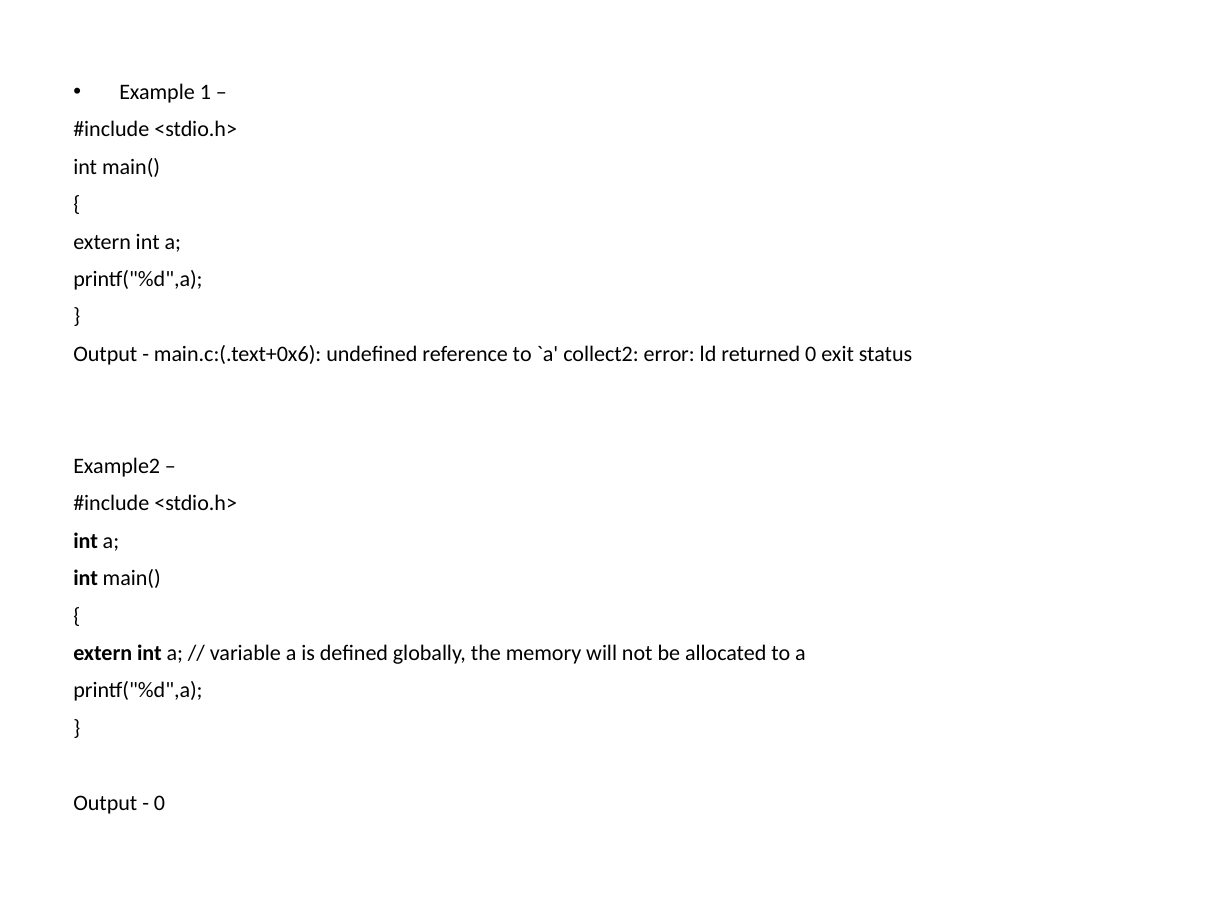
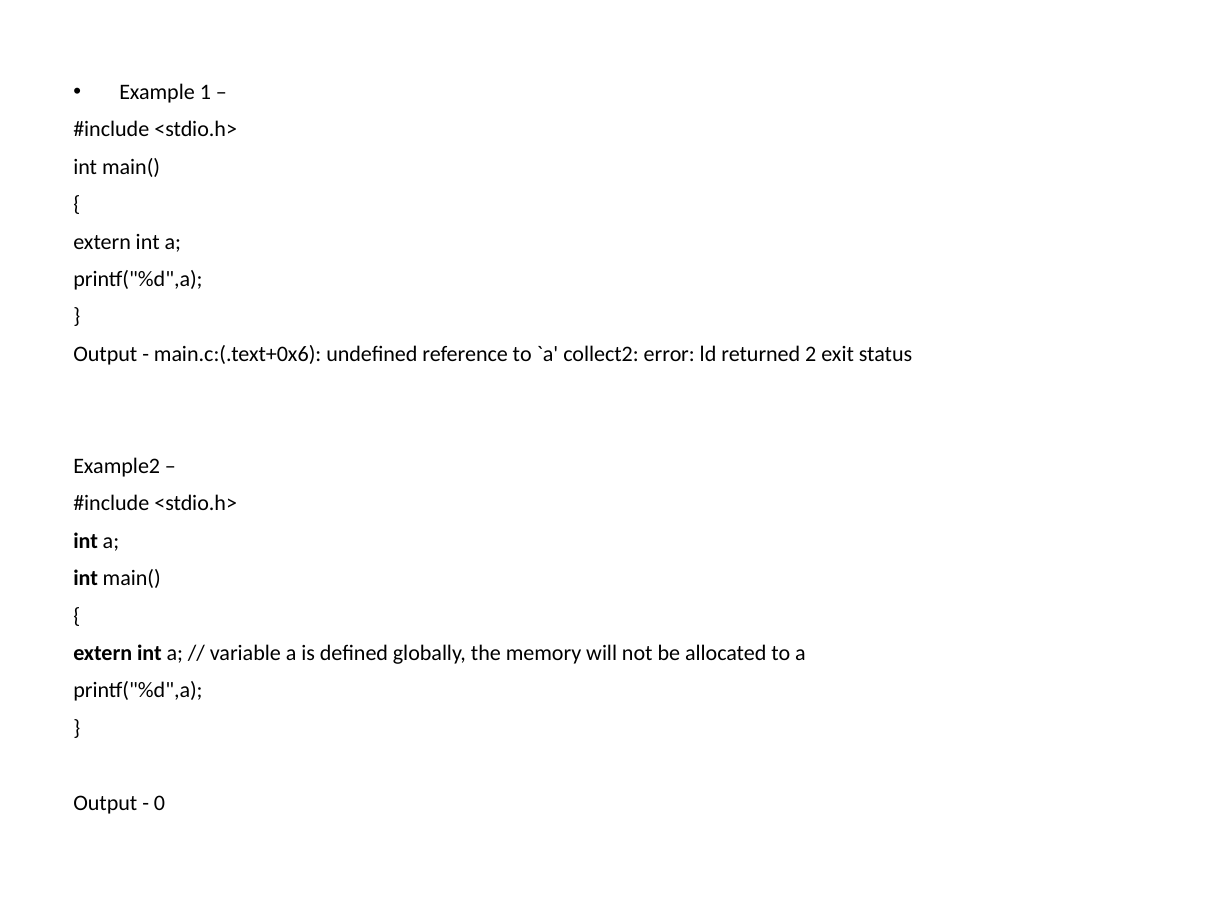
returned 0: 0 -> 2 (811, 354)
